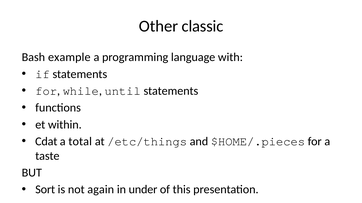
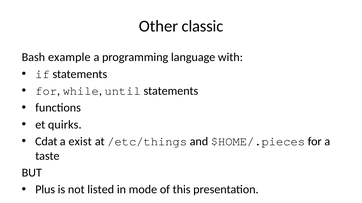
within: within -> quirks (65, 125)
total: total -> exist (80, 142)
Sort: Sort -> Plus (45, 190)
again: again -> listed (101, 190)
under: under -> mode (143, 190)
